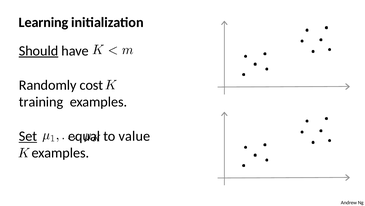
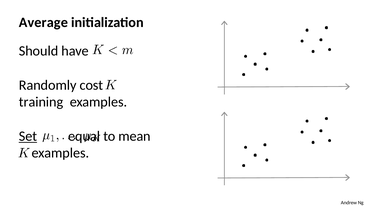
Learning: Learning -> Average (43, 22)
Should underline: present -> none (39, 51)
value: value -> mean (135, 136)
